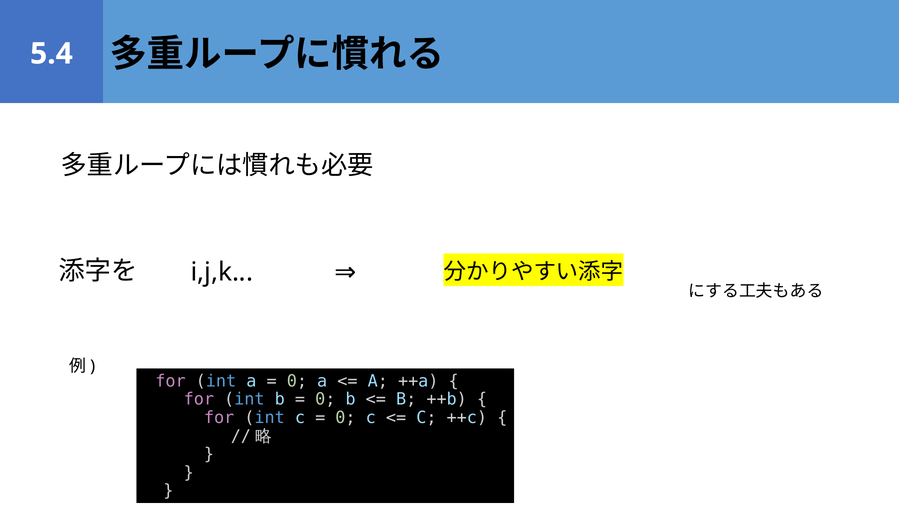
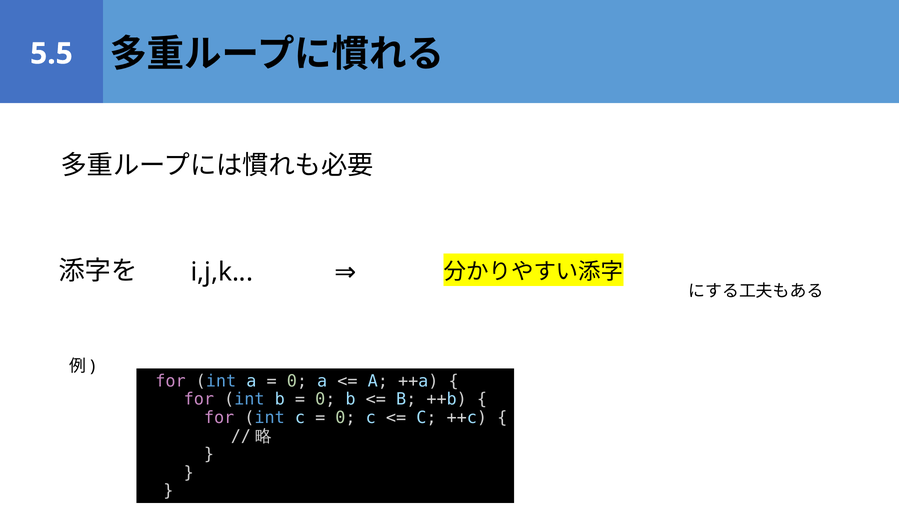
5.4: 5.4 -> 5.5 (51, 54)
